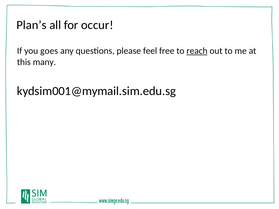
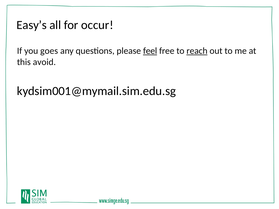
Plan’s: Plan’s -> Easy’s (32, 25)
feel underline: none -> present (150, 51)
many: many -> avoid (44, 62)
